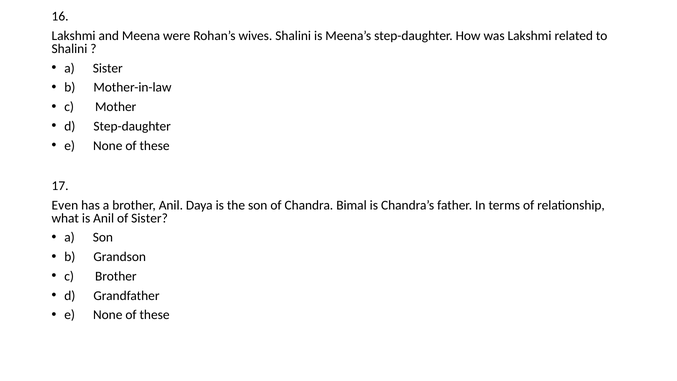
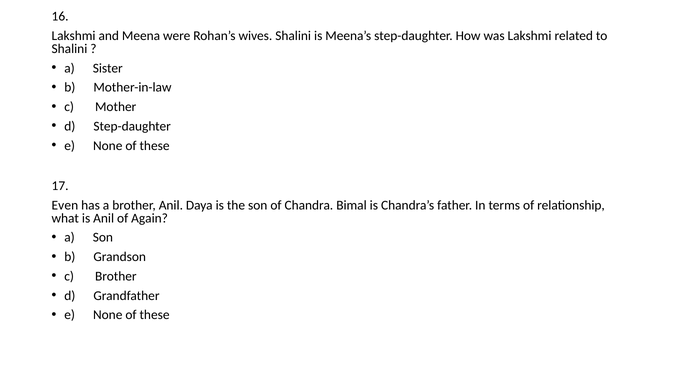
of Sister: Sister -> Again (150, 218)
